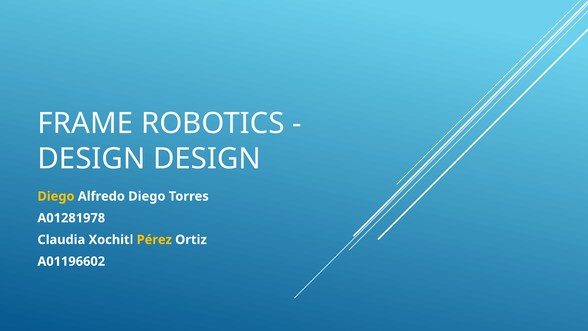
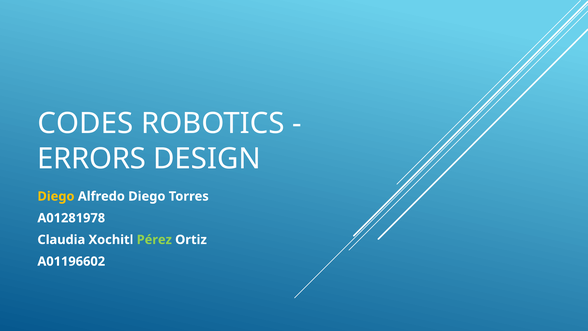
FRAME: FRAME -> CODES (85, 123)
DESIGN: DESIGN -> ERRORS (92, 159)
Pérez colour: yellow -> light green (154, 240)
